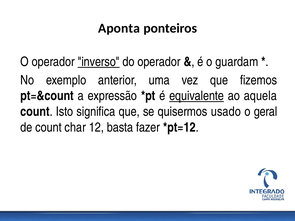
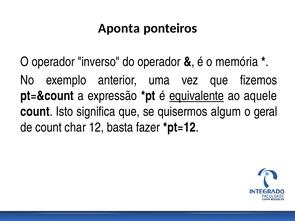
inverso underline: present -> none (99, 62)
guardam: guardam -> memória (237, 62)
aquela: aquela -> aquele (260, 96)
usado: usado -> algum (226, 112)
